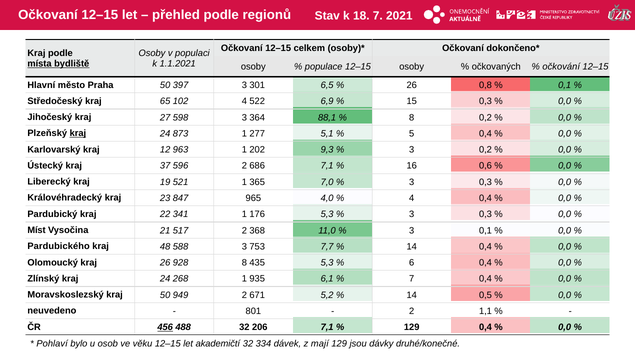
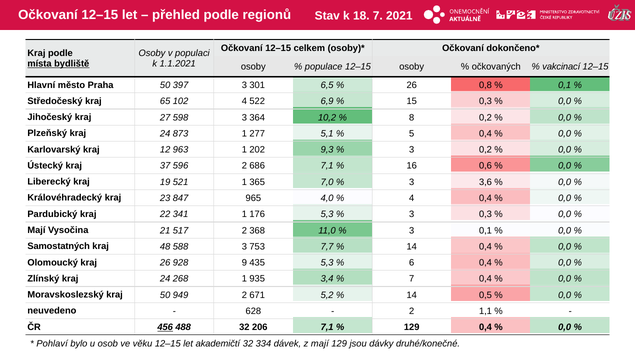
očkování: očkování -> vakcinací (561, 67)
88,1: 88,1 -> 10,2 (327, 118)
kraj underline: present -> none (78, 133)
0,3: 0,3 -> 3,6 (485, 182)
Míst: Míst -> Mají (36, 230)
Pardubického: Pardubického -> Samostatných (59, 246)
928 8: 8 -> 9 (244, 263)
6,1: 6,1 -> 3,4 (327, 279)
801: 801 -> 628 (253, 311)
